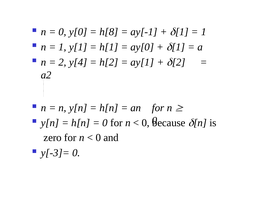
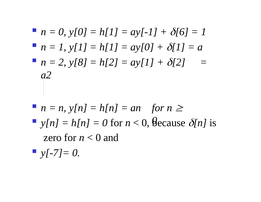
1: 1 -> 6 (182, 32)
h[8: h[8 -> h[1 (109, 32)
y[4: y[4 -> y[8 (78, 62)
y[-3]=: y[-3]= -> y[-7]= (55, 153)
